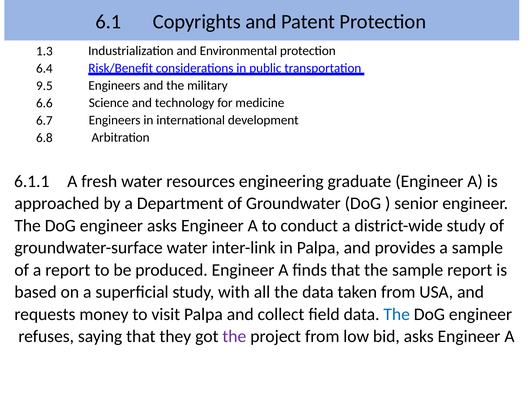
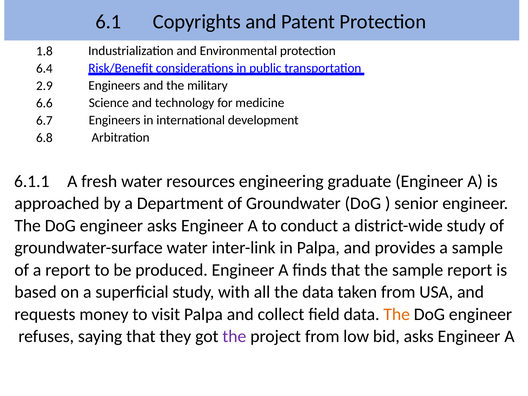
1.3: 1.3 -> 1.8 (44, 51)
9.5: 9.5 -> 2.9 (44, 86)
The colour: blue -> orange (397, 314)
